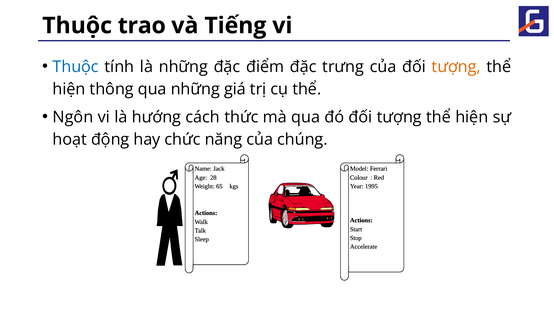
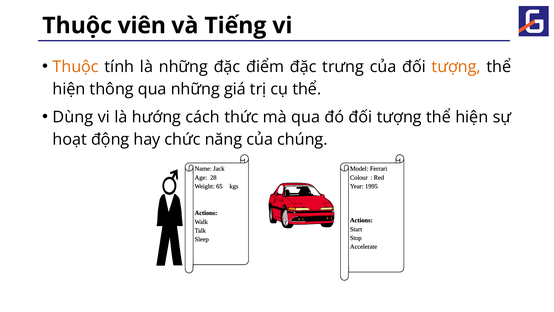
trao: trao -> viên (142, 26)
Thuộc colour: blue -> orange (76, 67)
Ngôn: Ngôn -> Dùng (73, 117)
